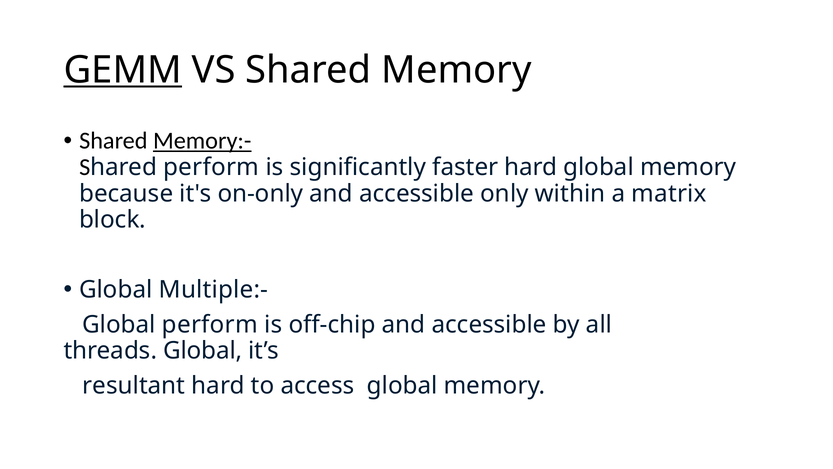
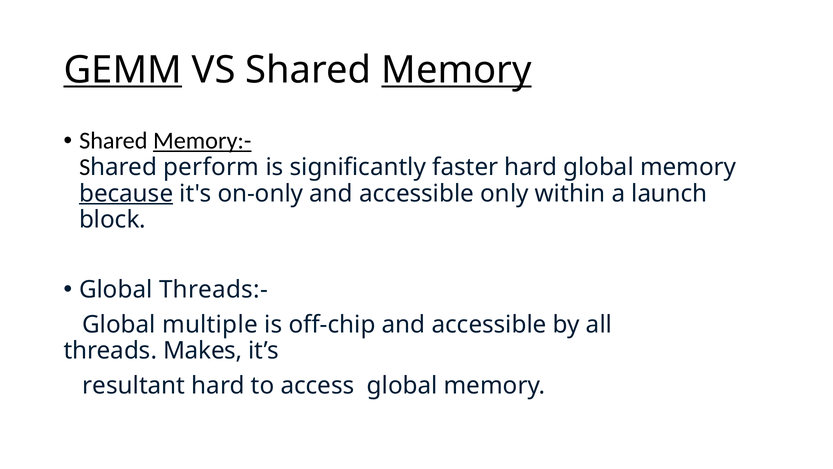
Memory underline: none -> present (456, 70)
because underline: none -> present (126, 193)
matrix: matrix -> launch (669, 193)
Multiple:-: Multiple:- -> Threads:- (213, 289)
Global perform: perform -> multiple (210, 324)
threads Global: Global -> Makes (203, 351)
